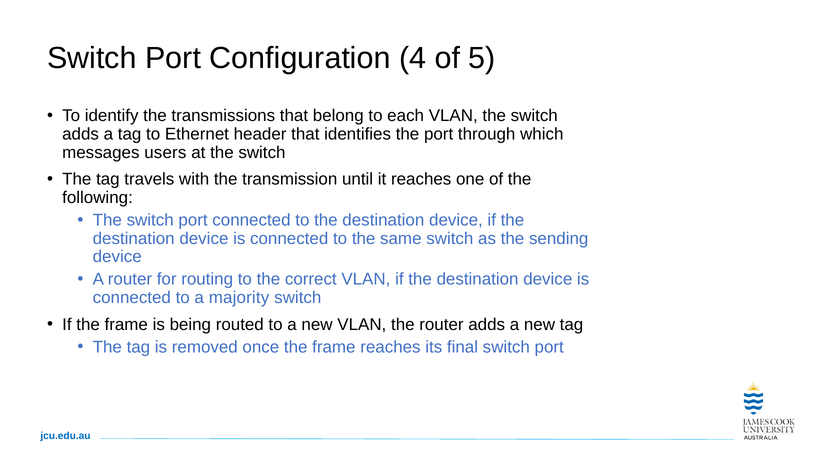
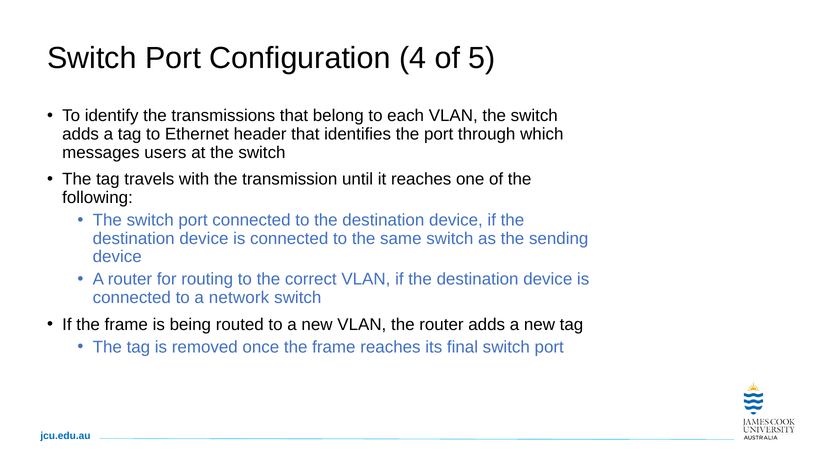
majority: majority -> network (239, 297)
